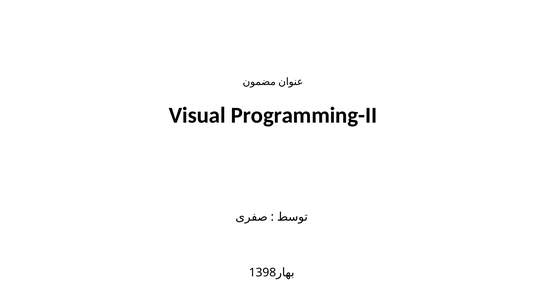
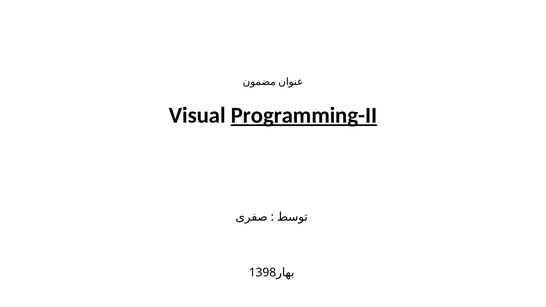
Programming-II underline: none -> present (304, 115)
